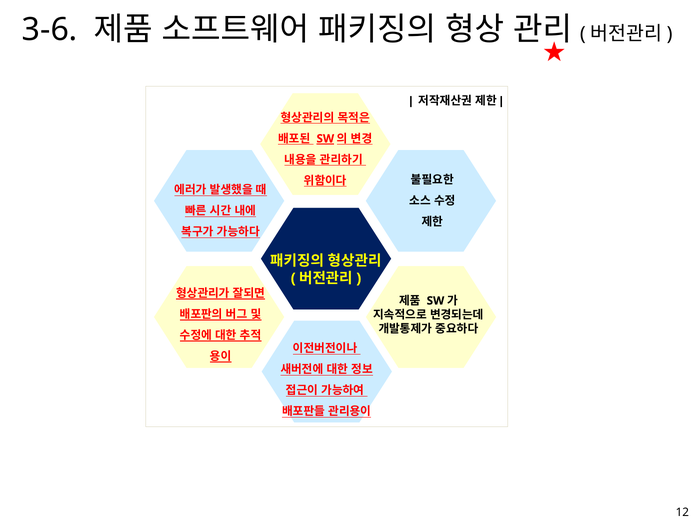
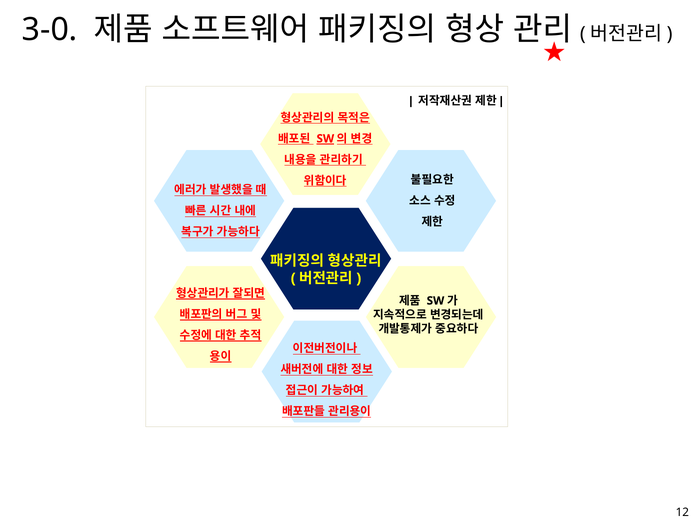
3-6: 3-6 -> 3-0 (50, 30)
